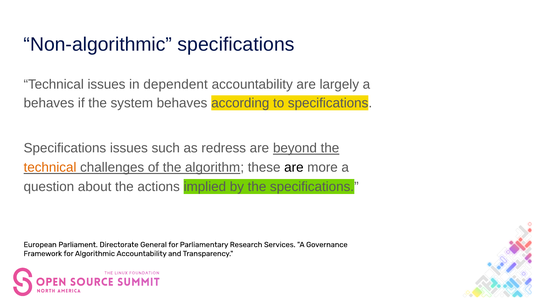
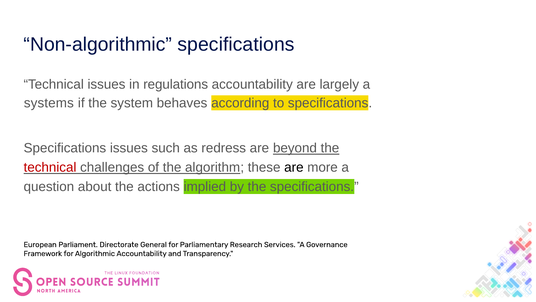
dependent: dependent -> regulations (176, 84)
behaves: behaves -> systems (49, 103)
technical colour: orange -> red (50, 167)
